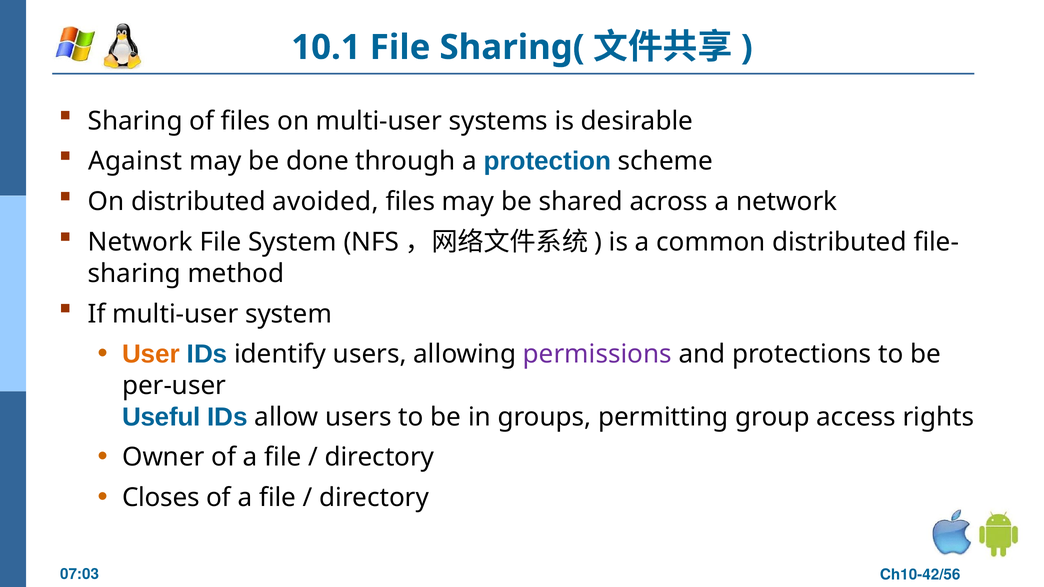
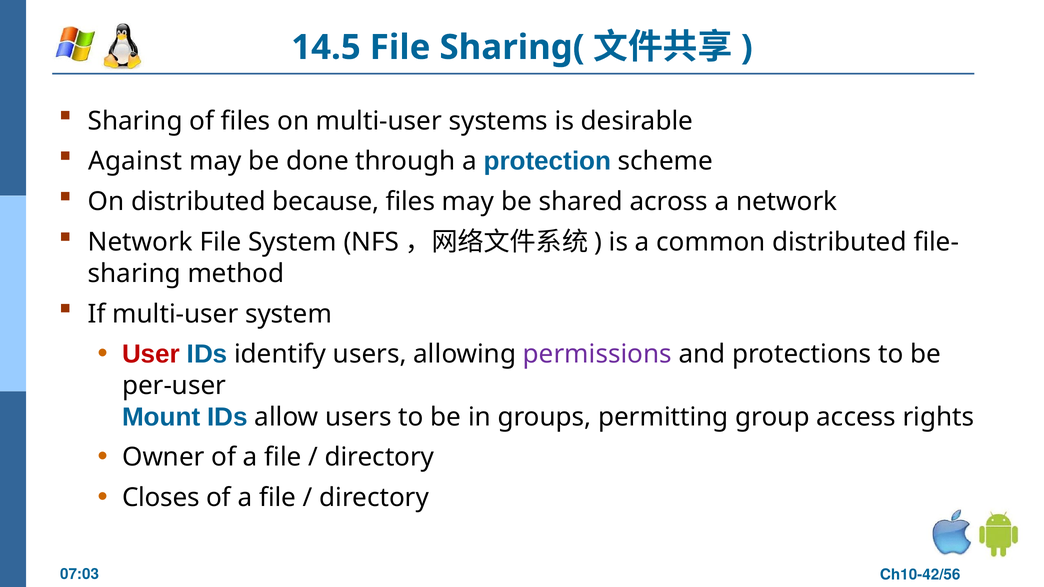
10.1: 10.1 -> 14.5 (326, 47)
avoided: avoided -> because (326, 202)
User colour: orange -> red (151, 354)
Useful: Useful -> Mount (161, 417)
